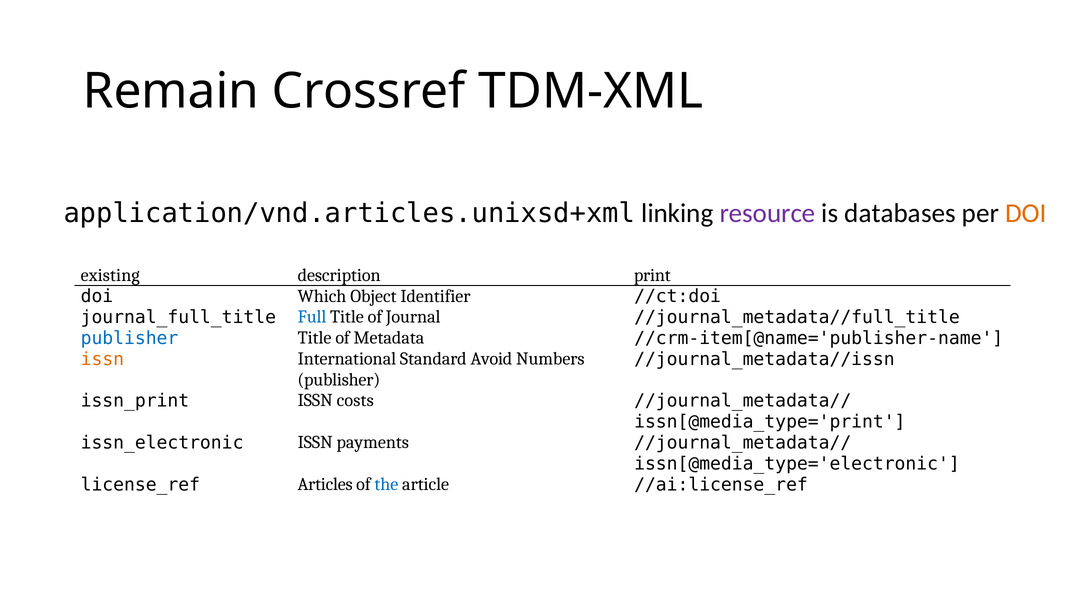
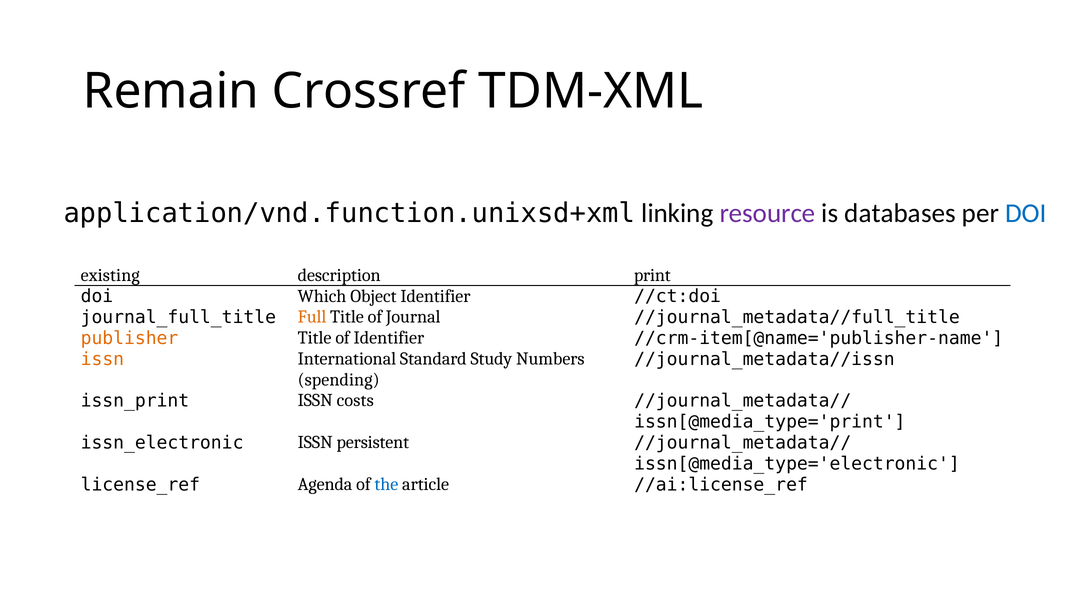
application/vnd.articles.unixsd+xml: application/vnd.articles.unixsd+xml -> application/vnd.function.unixsd+xml (349, 213)
DOI colour: orange -> blue (1026, 213)
Full colour: blue -> orange (312, 317)
publisher colour: blue -> orange (130, 338)
of Metadata: Metadata -> Identifier (389, 338)
Avoid: Avoid -> Study (491, 358)
publisher: publisher -> spending (339, 379)
payments: payments -> persistent (373, 442)
Articles: Articles -> Agenda (325, 484)
